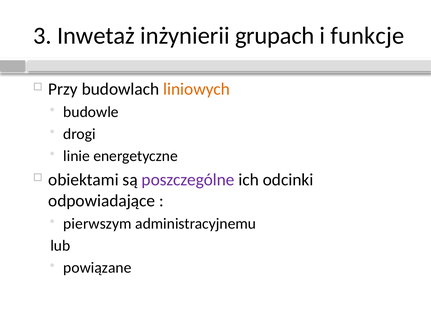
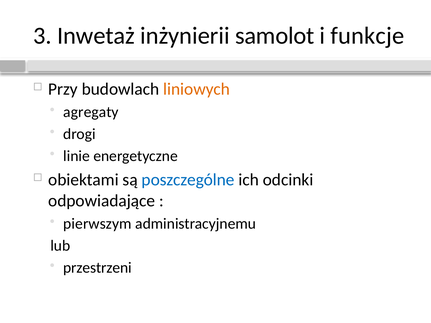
grupach: grupach -> samolot (275, 36)
budowle: budowle -> agregaty (91, 112)
poszczególne colour: purple -> blue (188, 180)
powiązane: powiązane -> przestrzeni (97, 268)
